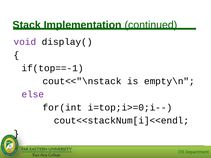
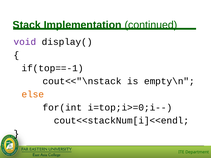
else colour: purple -> orange (33, 94)
